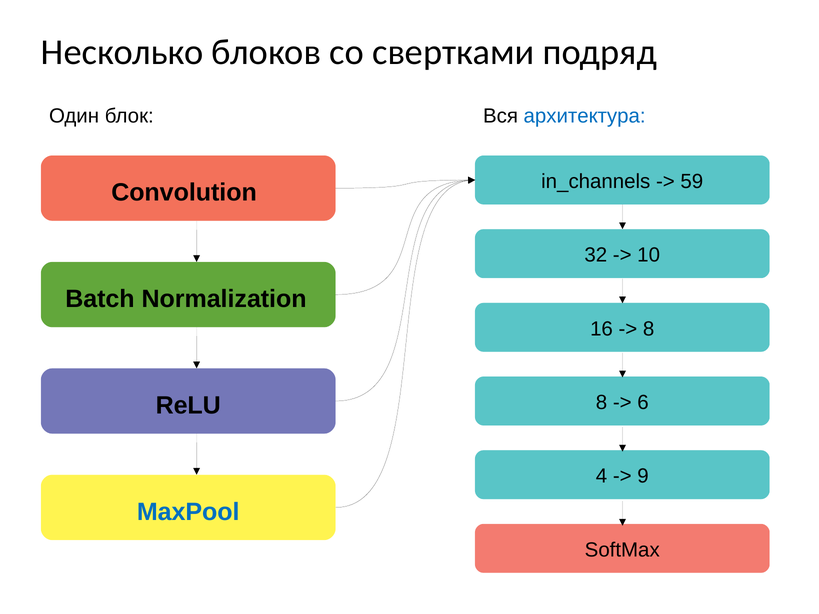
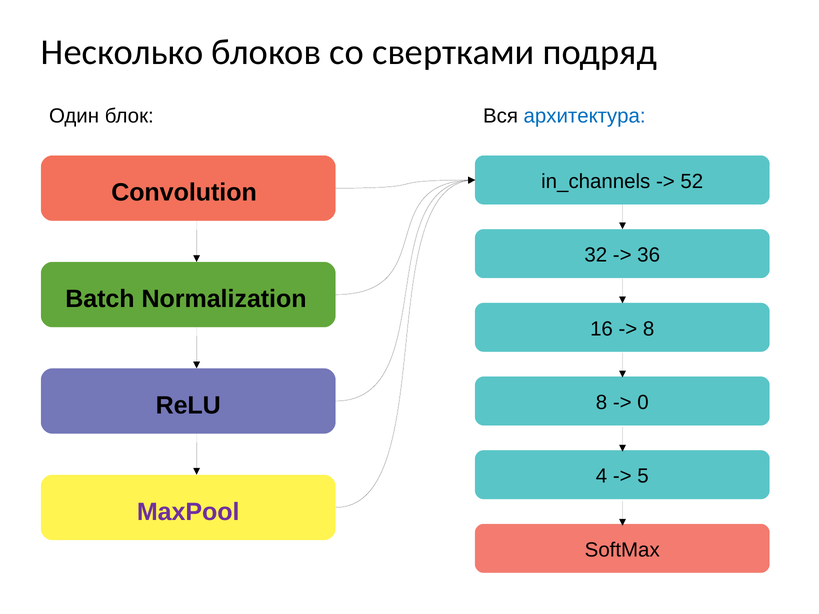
59: 59 -> 52 (692, 181)
10: 10 -> 36 (649, 255)
6: 6 -> 0 (643, 403)
9: 9 -> 5 (643, 476)
MaxPool colour: blue -> purple (188, 512)
